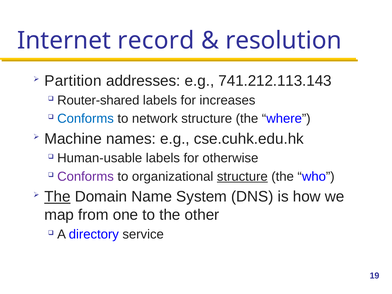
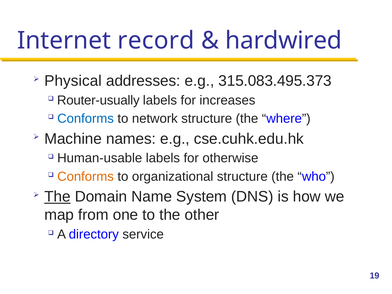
resolution: resolution -> hardwired (284, 41)
Partition: Partition -> Physical (73, 81)
741.212.113.143: 741.212.113.143 -> 315.083.495.373 (275, 81)
Router-shared: Router-shared -> Router-usually (98, 100)
Conforms colour: purple -> orange (86, 176)
structure underline: present -> none (242, 176)
